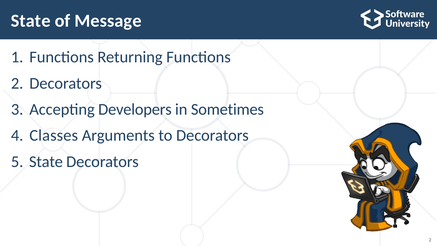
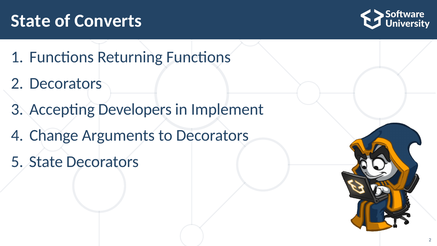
Message: Message -> Converts (108, 21)
Sometimes: Sometimes -> Implement (227, 109)
Classes: Classes -> Change (54, 135)
